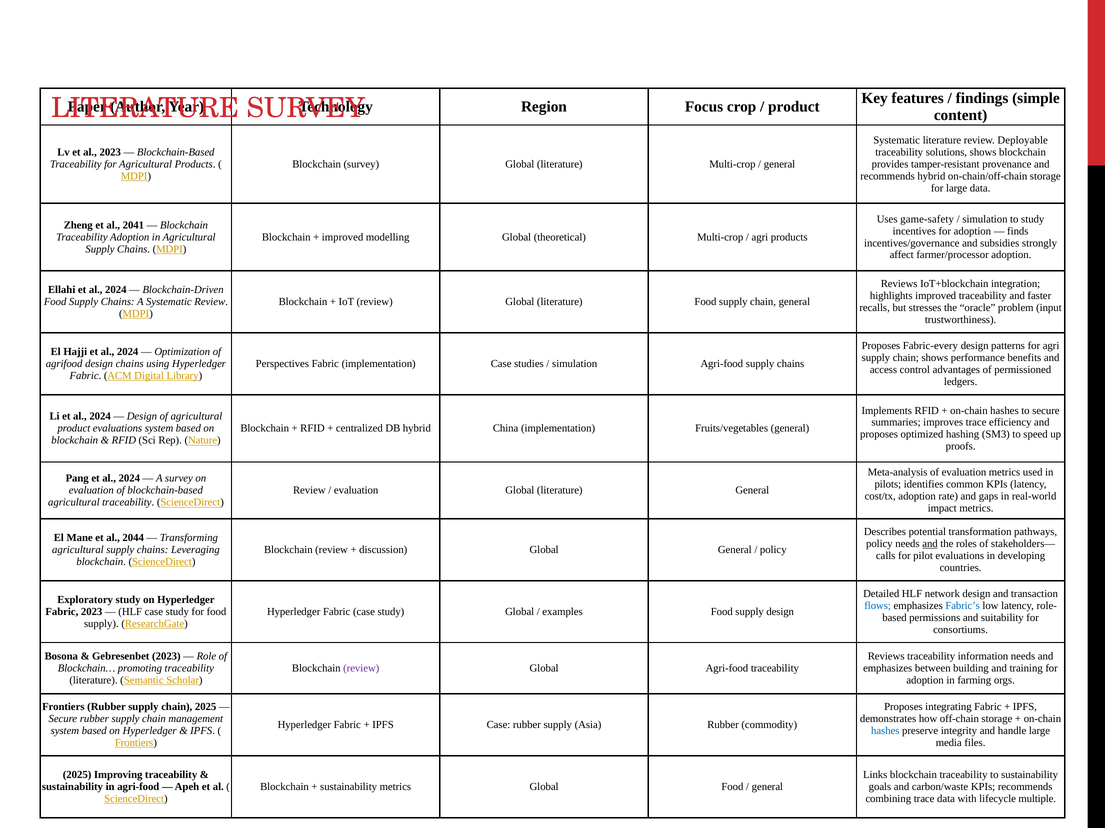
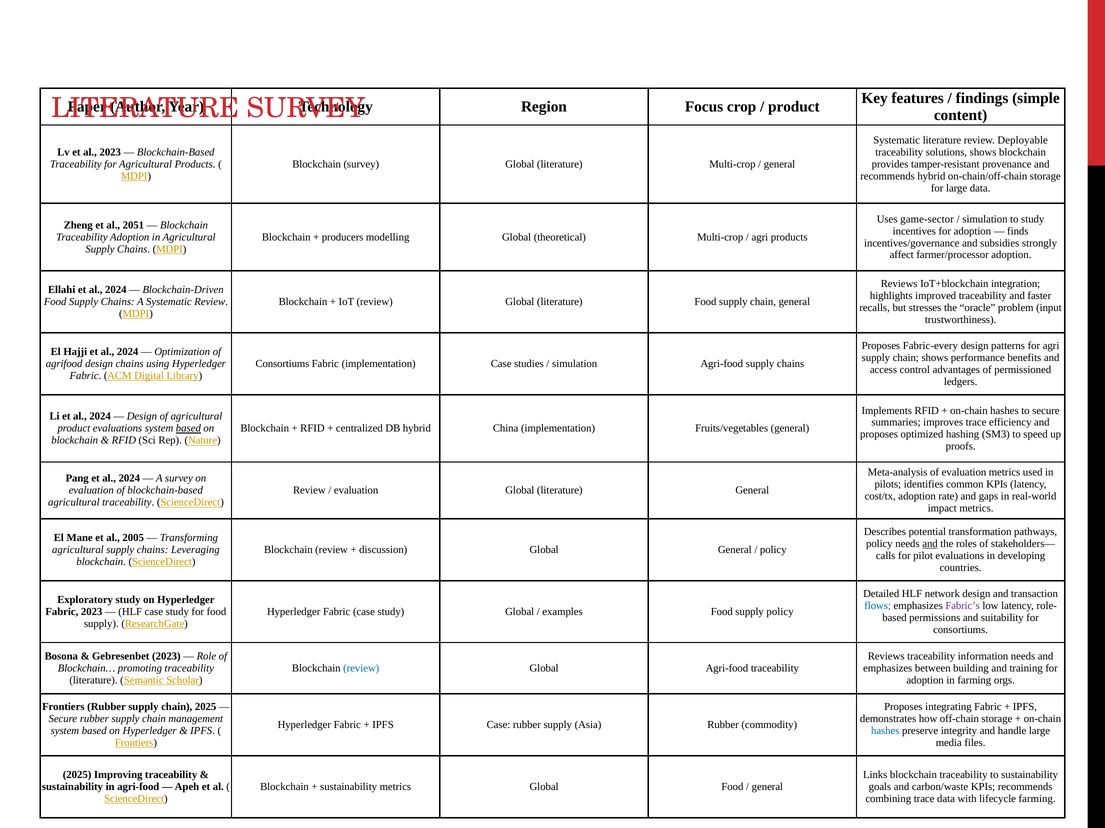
game-safety: game-safety -> game-sector (927, 219)
2041: 2041 -> 2051 (133, 225)
improved: improved -> producers (343, 237)
Perspectives: Perspectives -> Consortiums (282, 364)
based underline: none -> present (188, 429)
2044: 2044 -> 2005 (133, 538)
Fabric’s colour: blue -> purple (963, 606)
supply design: design -> policy (780, 612)
review colour: purple -> blue (361, 669)
lifecycle multiple: multiple -> farming (1037, 799)
